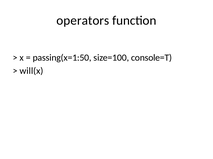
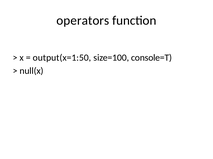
passing(x=1:50: passing(x=1:50 -> output(x=1:50 (62, 58)
will(x: will(x -> null(x (32, 71)
